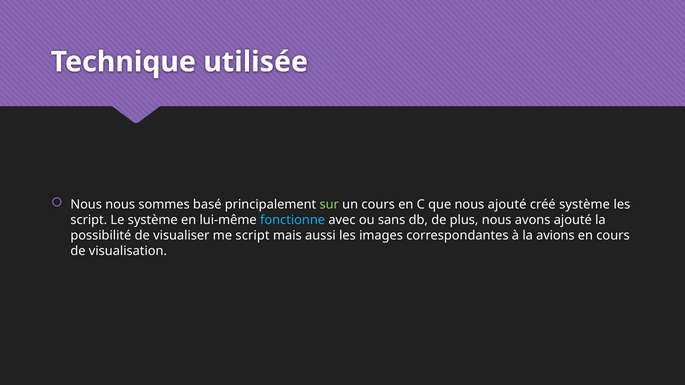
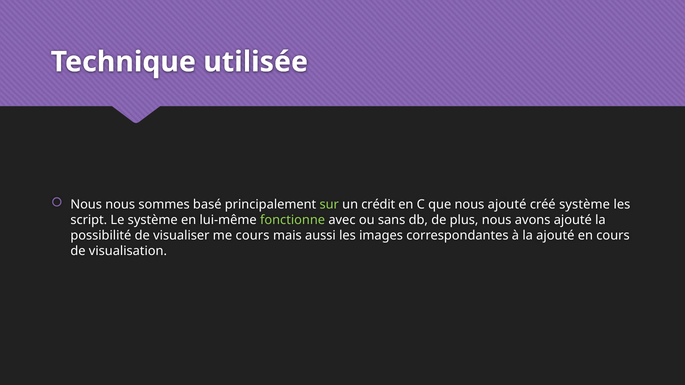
un cours: cours -> crédit (378, 205)
fonctionne colour: light blue -> light green (293, 220)
me script: script -> cours (253, 236)
la avions: avions -> ajouté (555, 236)
